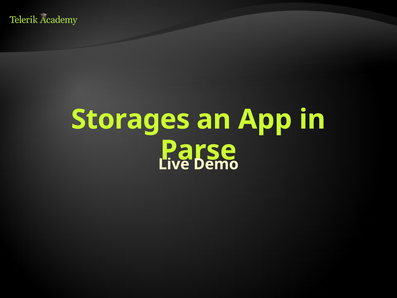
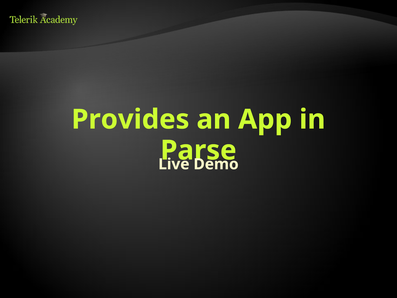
Storages: Storages -> Provides (130, 119)
